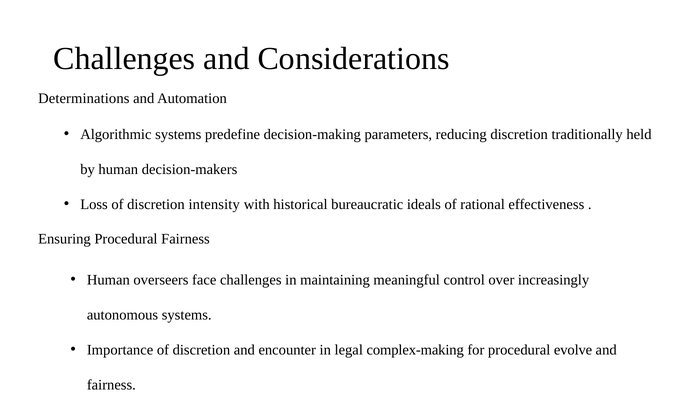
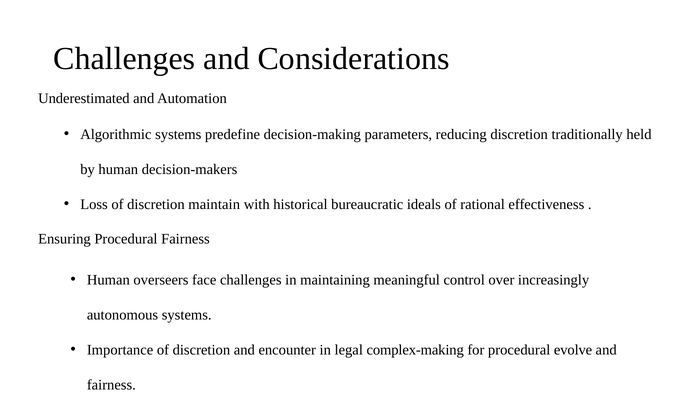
Determinations: Determinations -> Underestimated (84, 99)
intensity: intensity -> maintain (214, 204)
